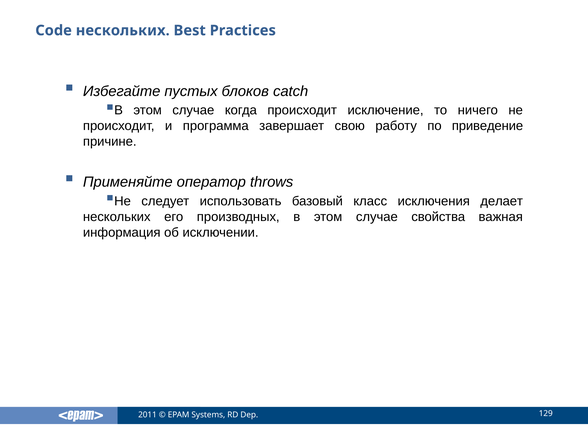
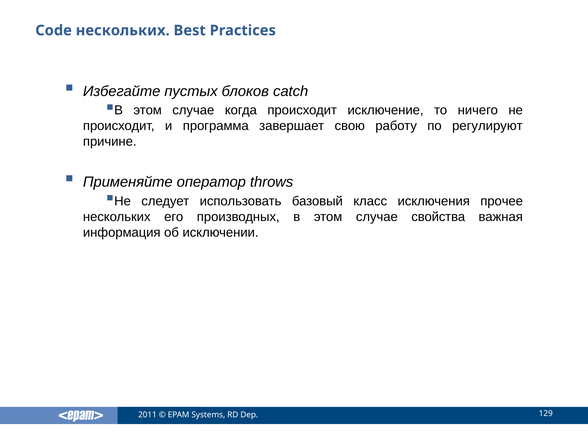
приведение: приведение -> регулируют (487, 126)
делает: делает -> прочее (502, 201)
